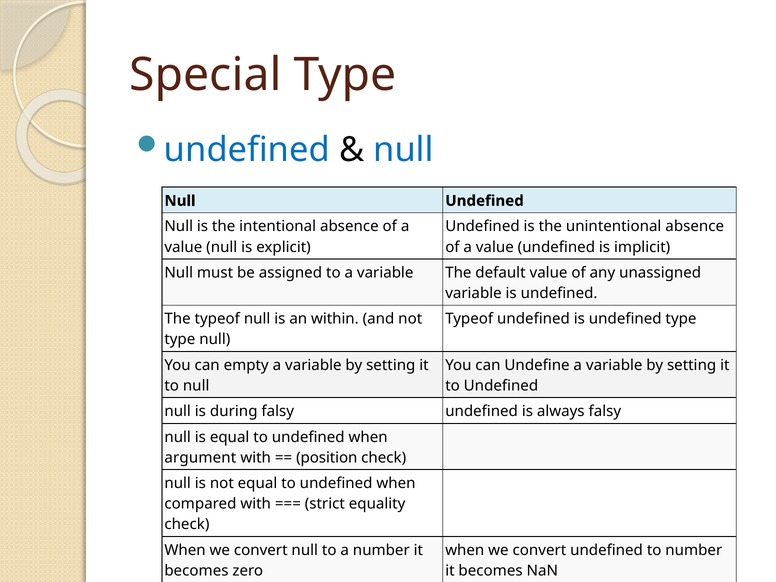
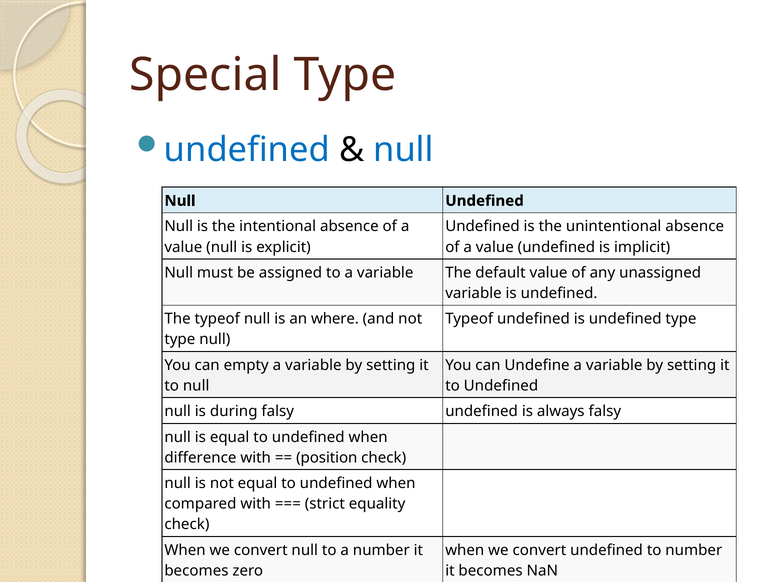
within: within -> where (335, 319)
argument: argument -> difference (200, 458)
